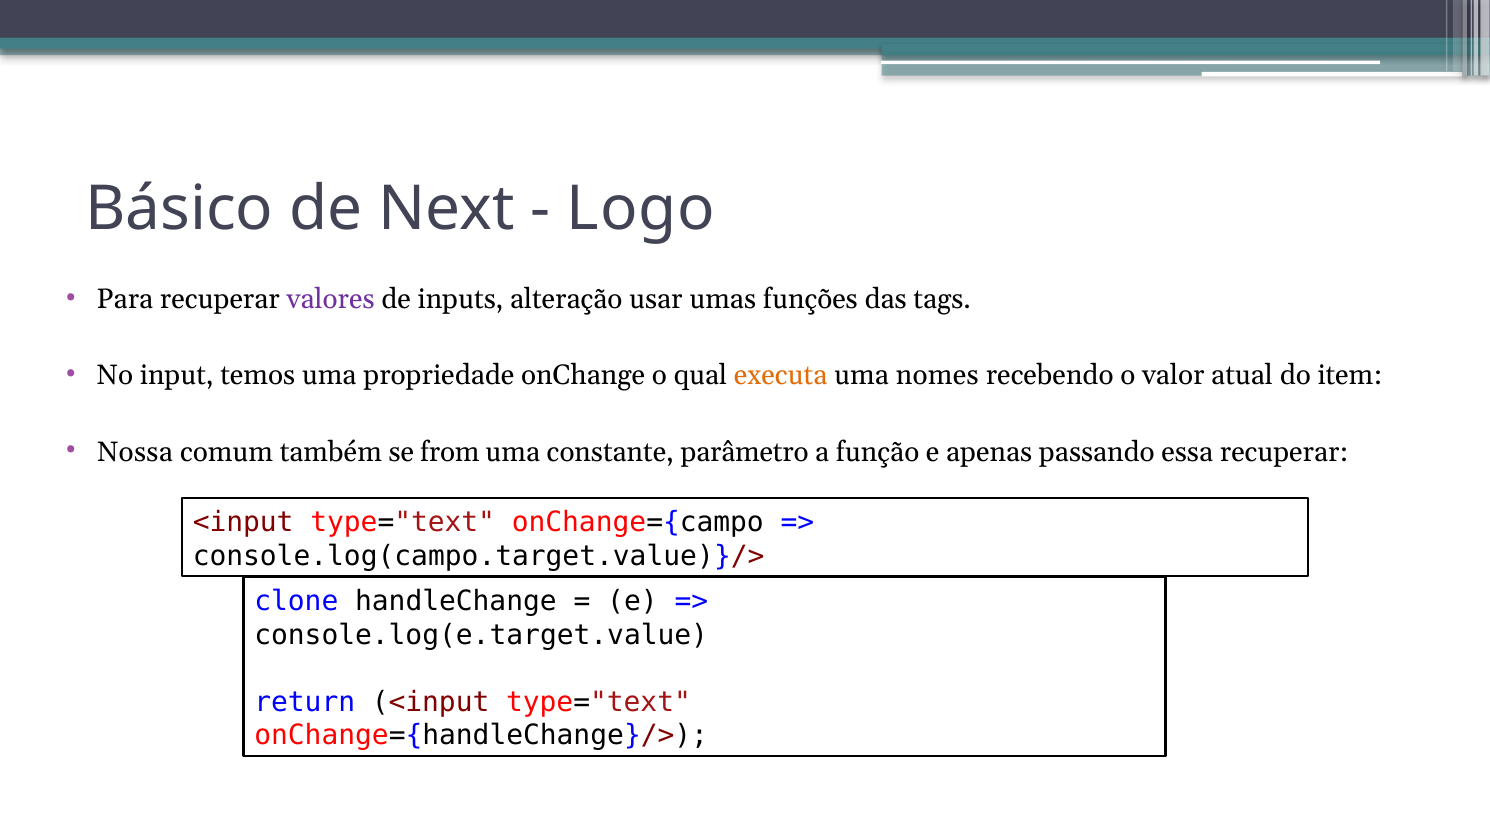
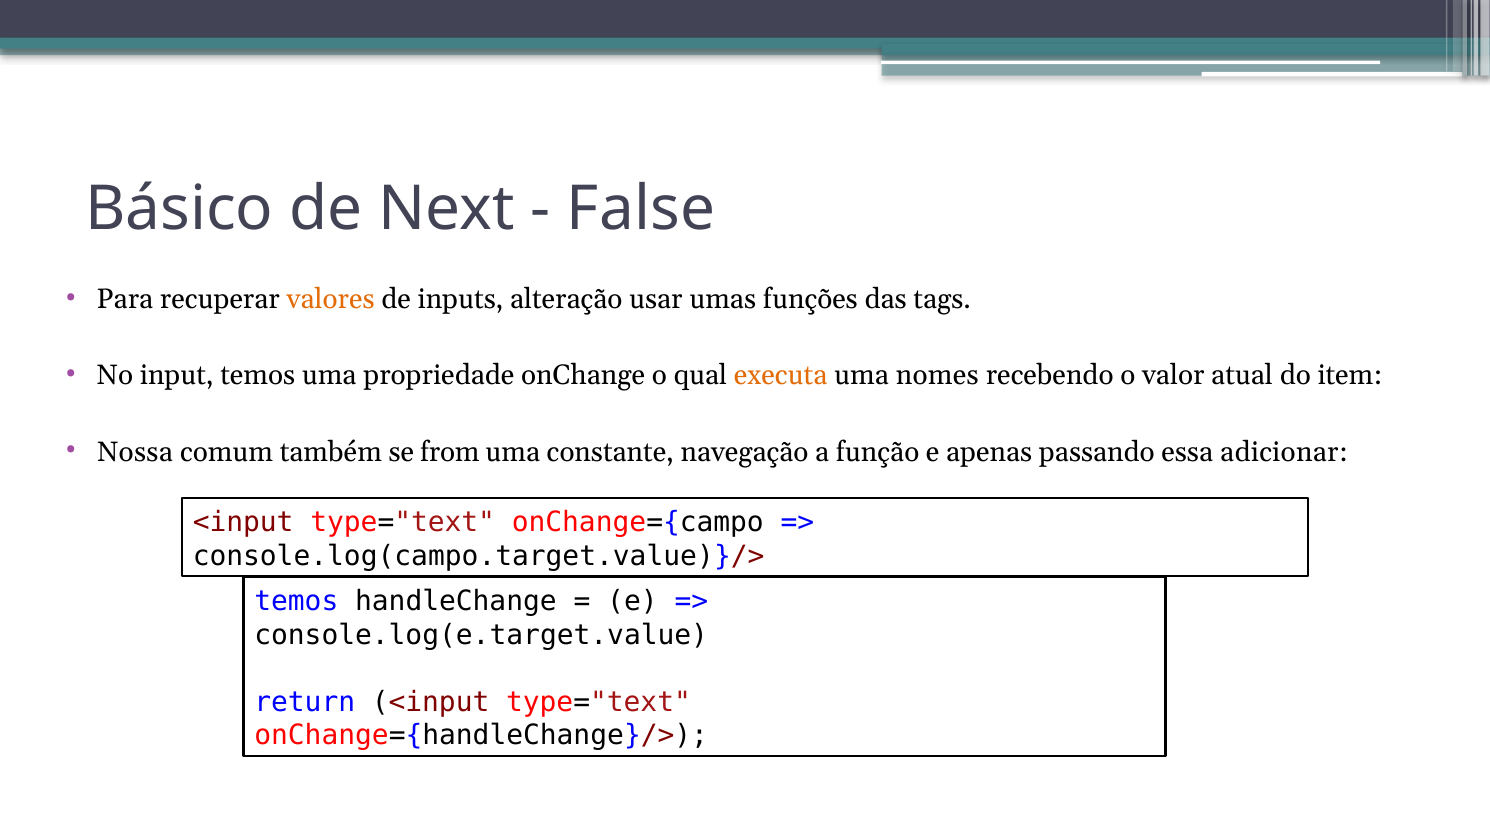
Logo: Logo -> False (641, 209)
valores colour: purple -> orange (331, 299)
parâmetro: parâmetro -> navegação (745, 452)
essa recuperar: recuperar -> adicionar (1284, 452)
clone: clone -> temos (296, 602)
